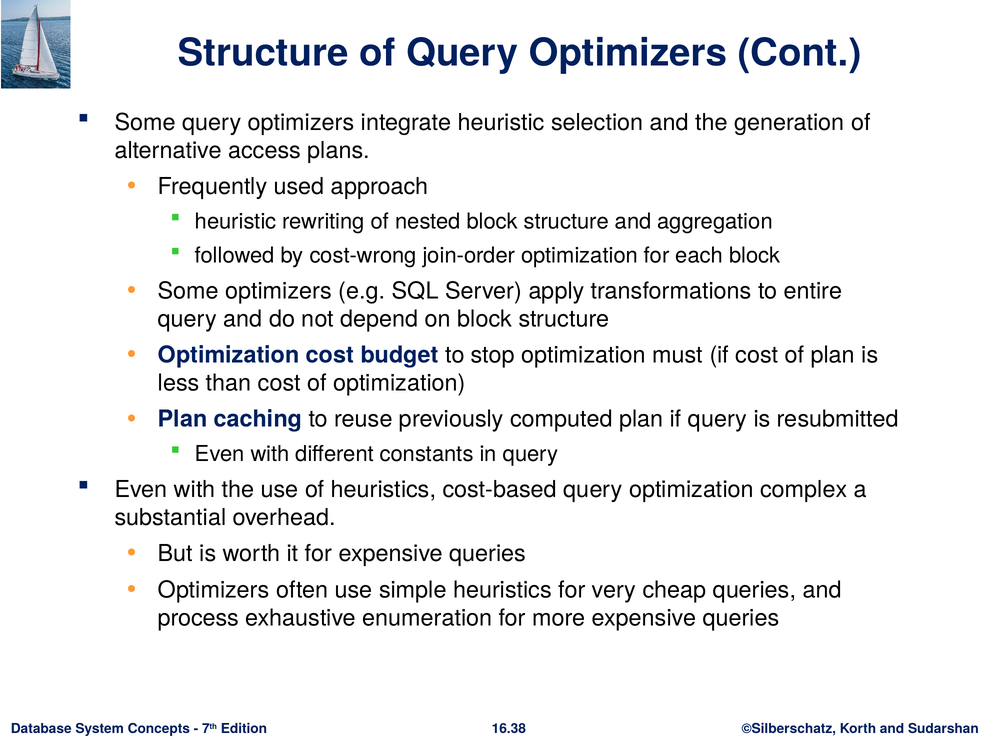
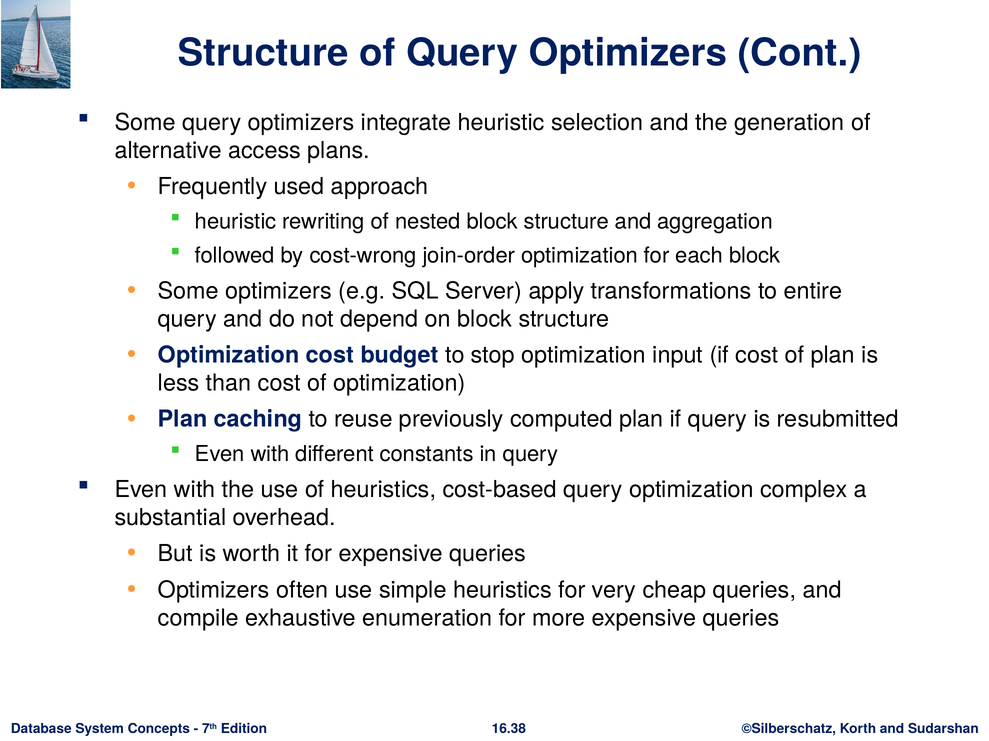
must: must -> input (678, 355)
process: process -> compile (198, 618)
